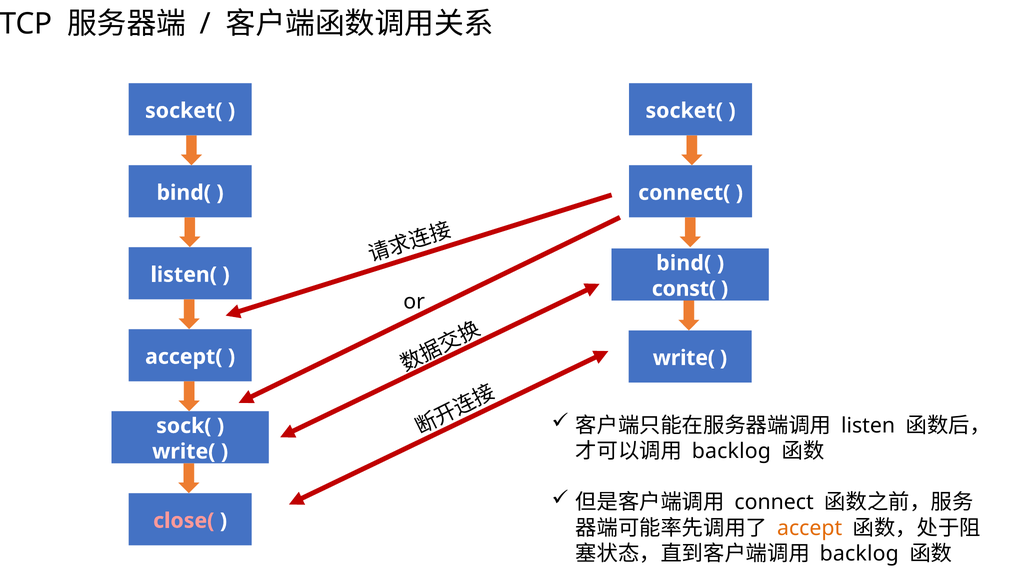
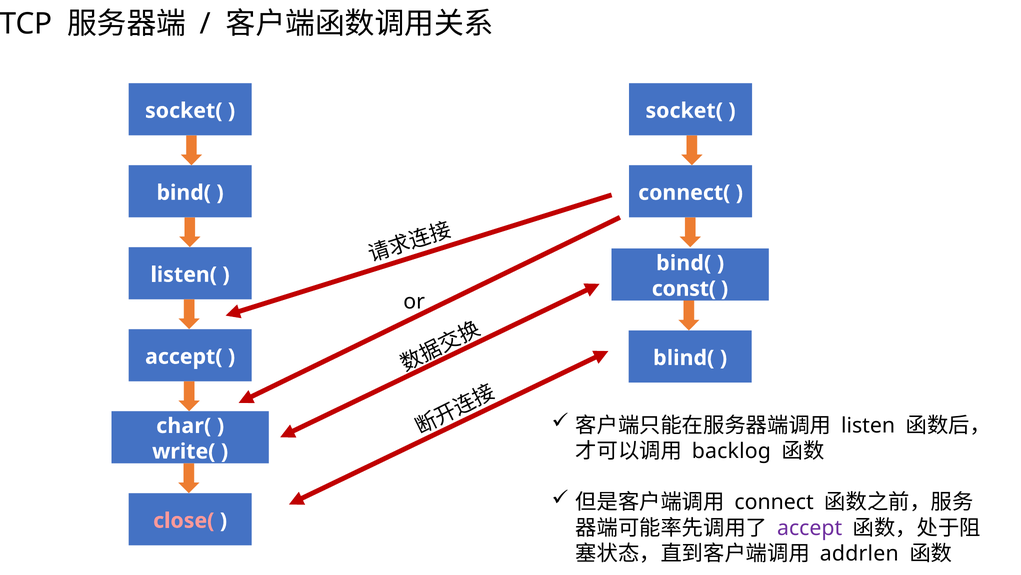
write(: write( -> blind( (684, 358)
sock(: sock( -> char( (184, 425)
accept colour: orange -> purple (810, 527)
backlog: backlog -> addrlen (859, 553)
